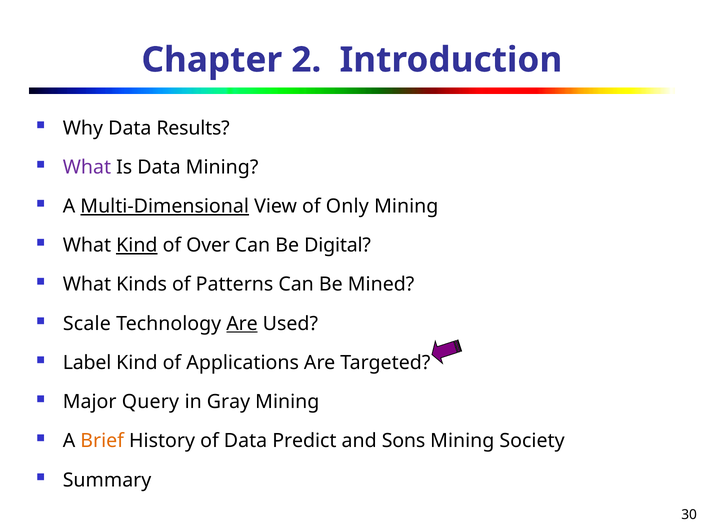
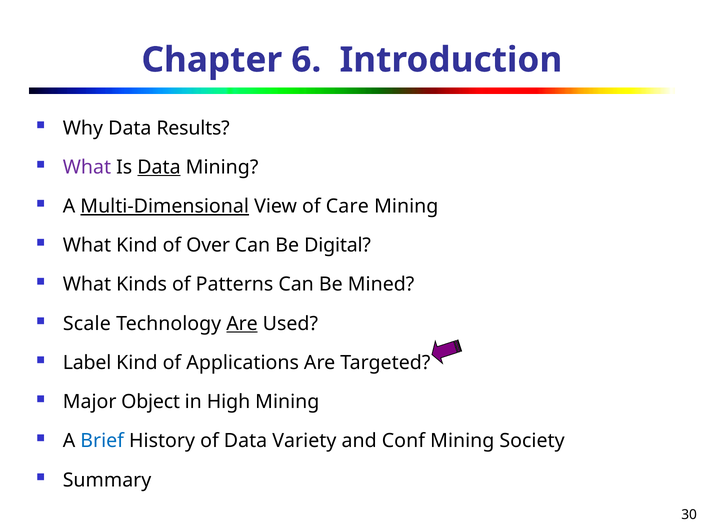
2: 2 -> 6 (306, 60)
Data underline: none -> present (159, 167)
Only: Only -> Care (347, 206)
Kind underline: present -> none (137, 245)
Query: Query -> Object (151, 402)
Gray: Gray -> High (229, 402)
Brief colour: orange -> blue (102, 441)
Predict: Predict -> Variety (304, 441)
Sons: Sons -> Conf (403, 441)
